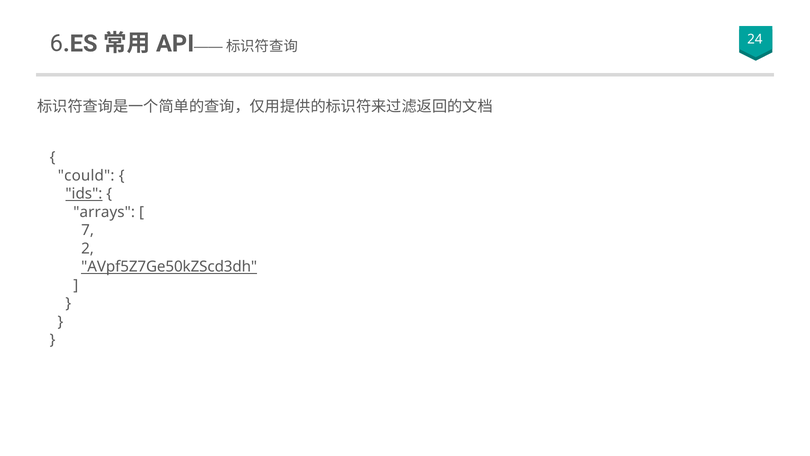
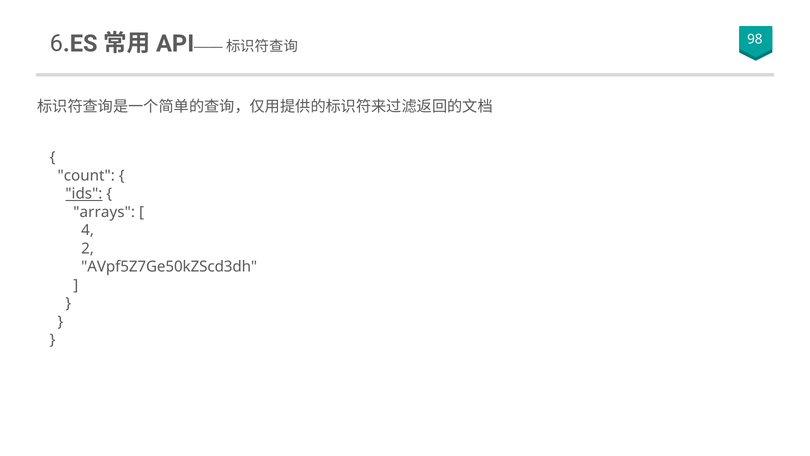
24: 24 -> 98 (755, 39)
could: could -> count (86, 176)
7: 7 -> 4 (88, 230)
AVpf5Z7Ge50kZScd3dh underline: present -> none (169, 267)
